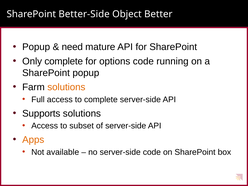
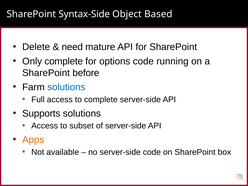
Better-Side: Better-Side -> Syntax-Side (84, 14)
Better: Better -> Based (158, 14)
Popup: Popup -> Delete (36, 47)
SharePoint popup: popup -> before (86, 73)
solutions colour: orange -> blue (66, 87)
